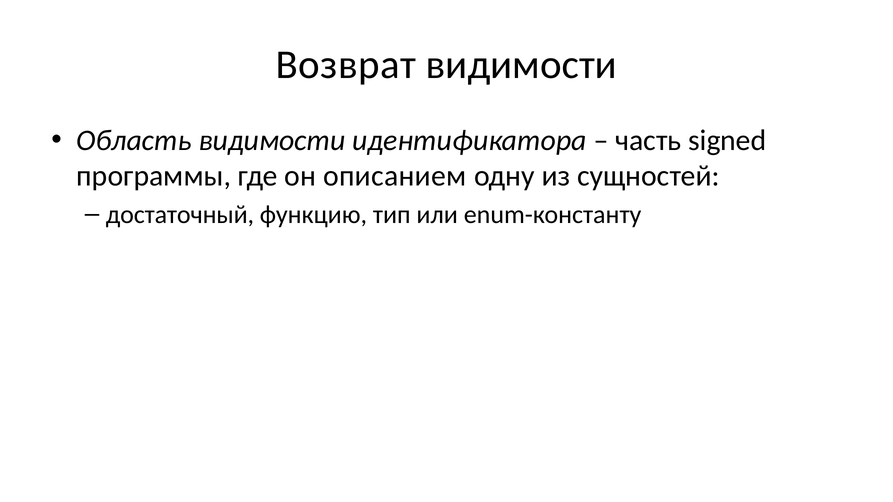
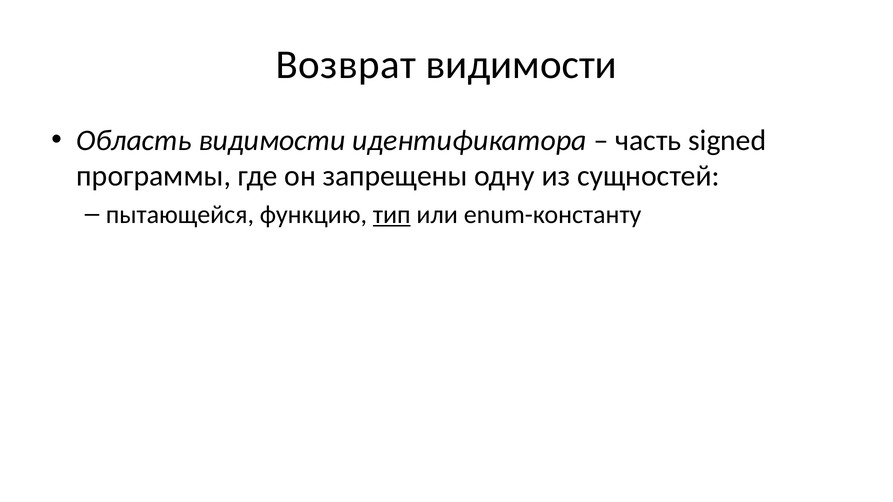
описанием: описанием -> запрещены (395, 176)
достаточный: достаточный -> пытающейся (180, 215)
тип underline: none -> present (392, 215)
